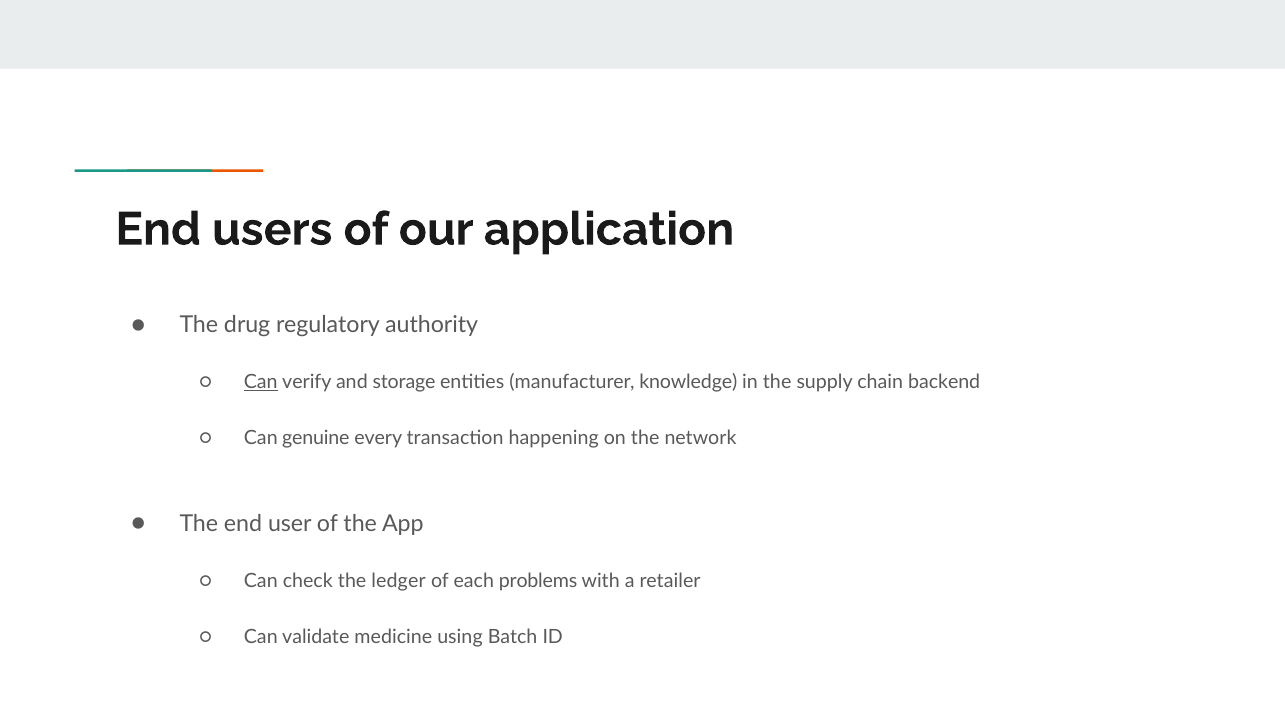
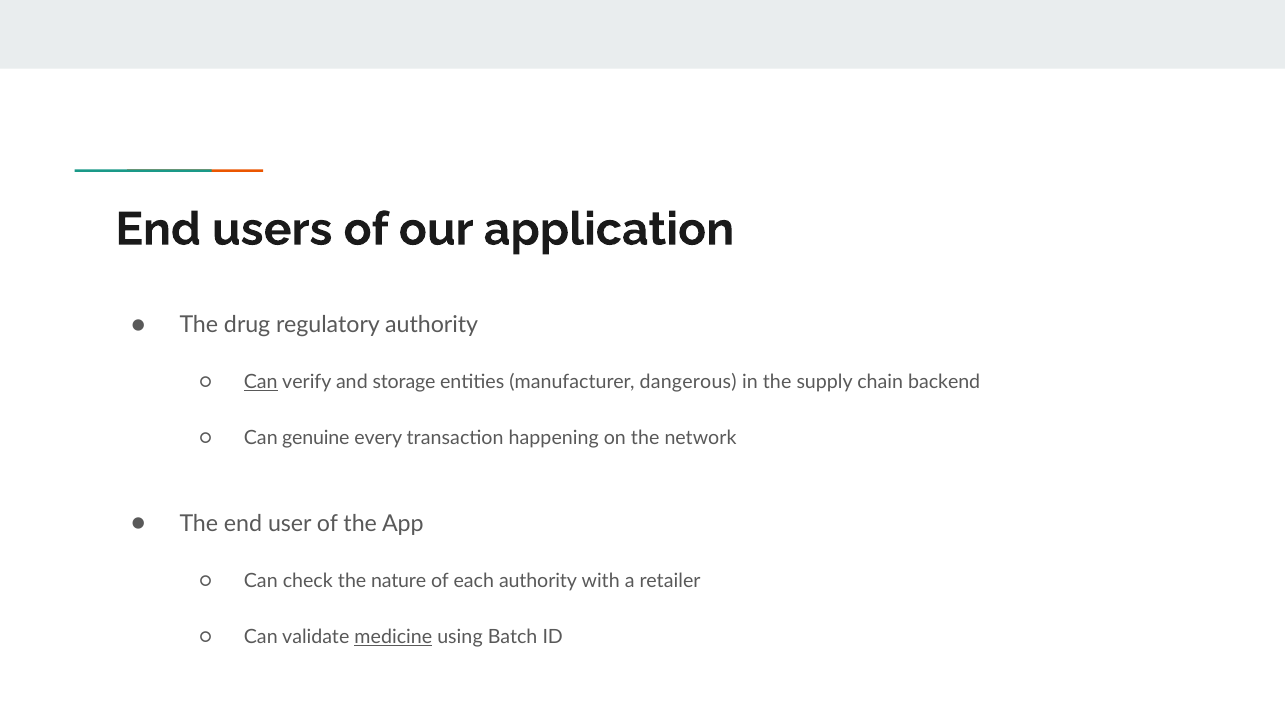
knowledge: knowledge -> dangerous (688, 382)
ledger: ledger -> nature (399, 581)
each problems: problems -> authority (538, 581)
medicine underline: none -> present (393, 637)
